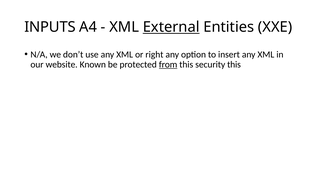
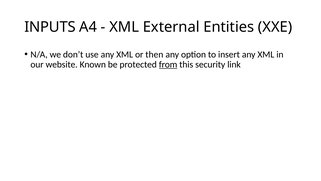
External underline: present -> none (171, 27)
right: right -> then (154, 54)
security this: this -> link (234, 64)
